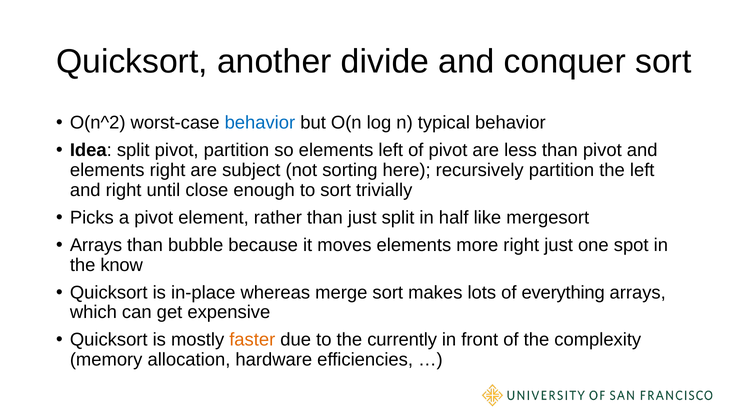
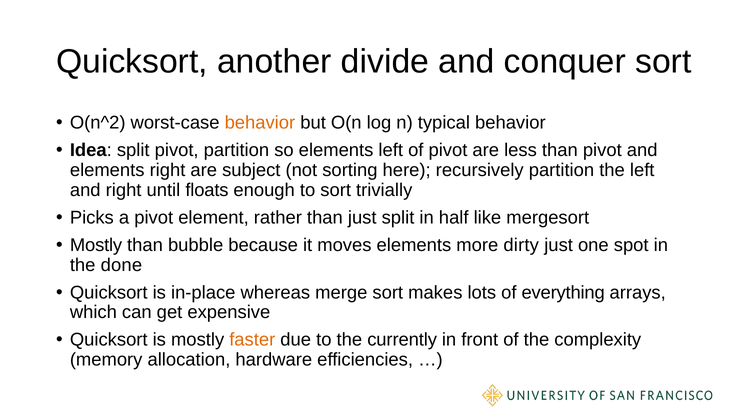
behavior colour: blue -> orange (260, 123)
close: close -> floats (207, 190)
Arrays: Arrays -> Mostly (96, 245)
more right: right -> dirty (521, 245)
know: know -> done (121, 265)
